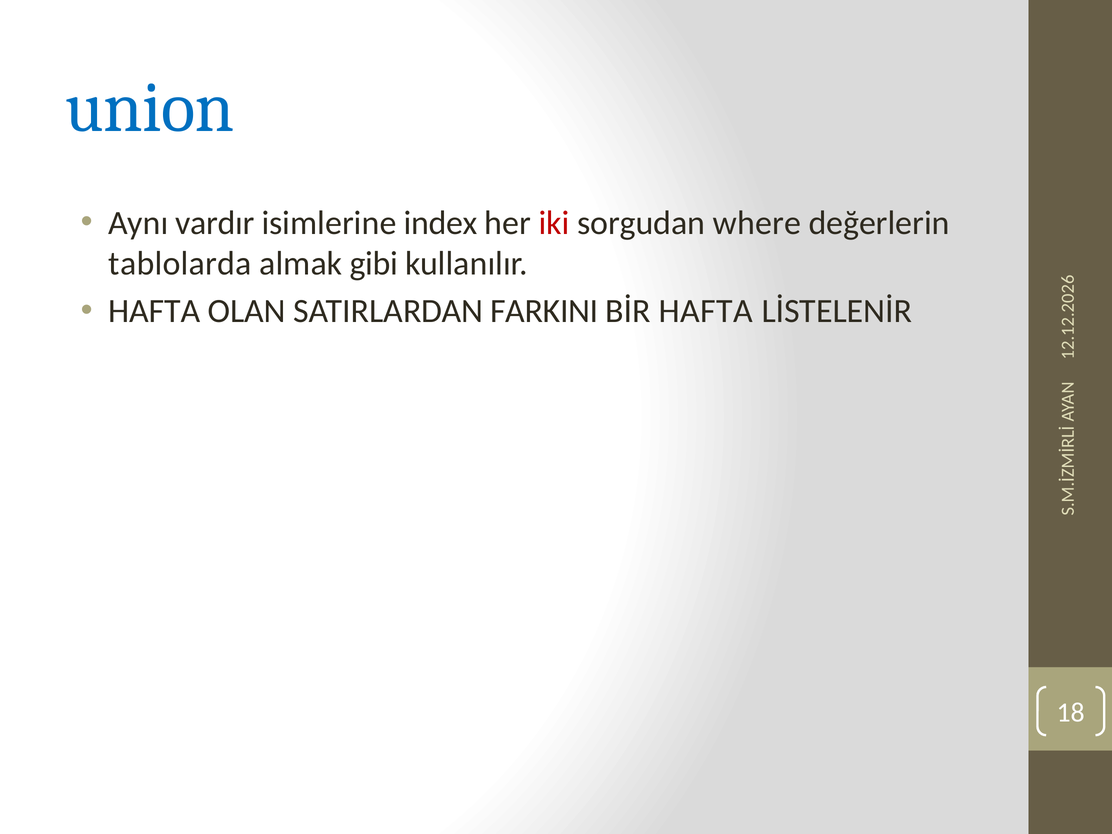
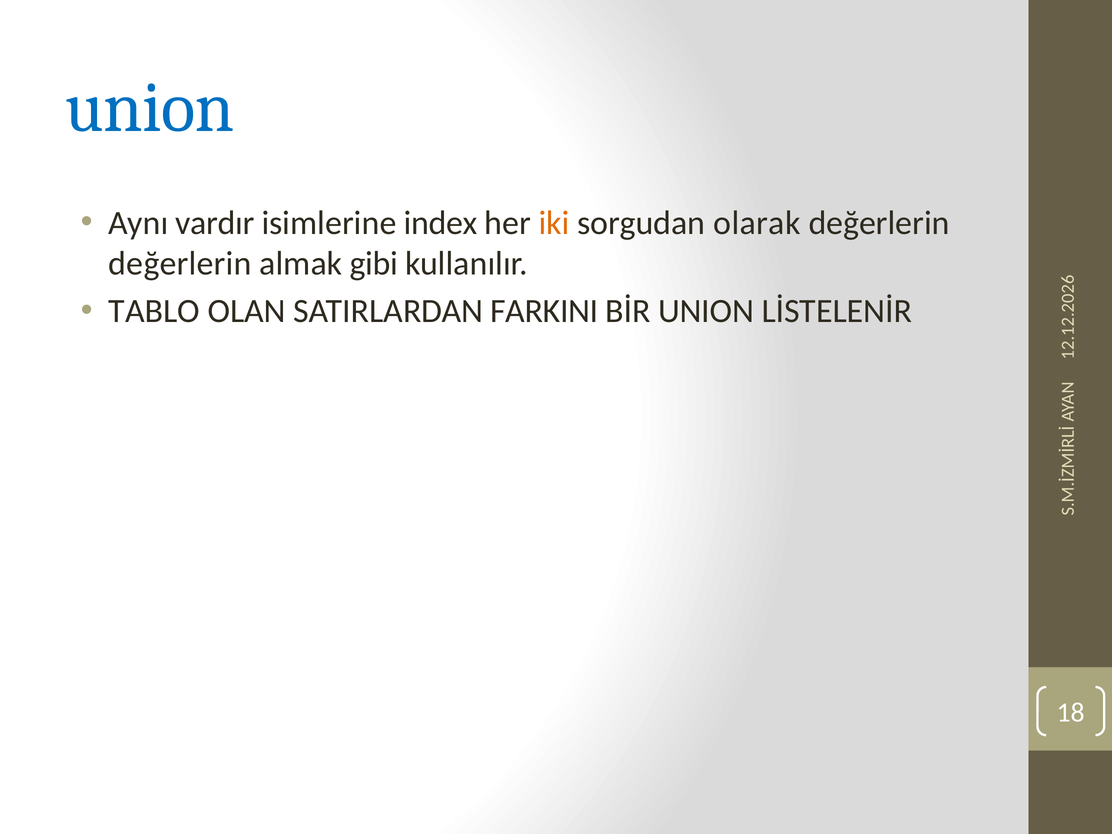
iki colour: red -> orange (554, 223)
where: where -> olarak (757, 223)
tablolarda: tablolarda -> değerlerin (180, 264)
HAFTA: HAFTA -> TABLO (154, 311)
BİR HAFTA: HAFTA -> UNION (706, 311)
